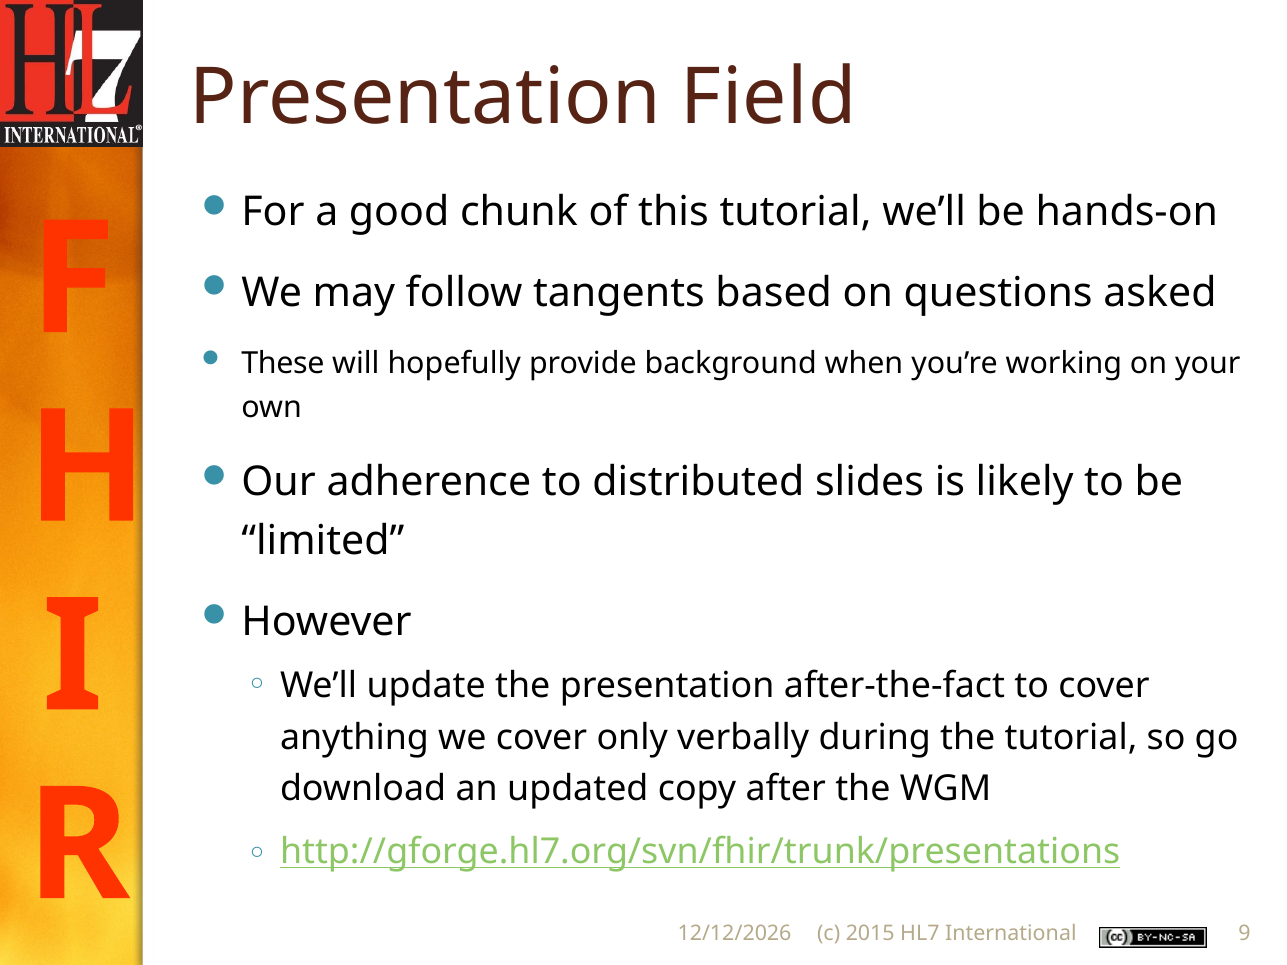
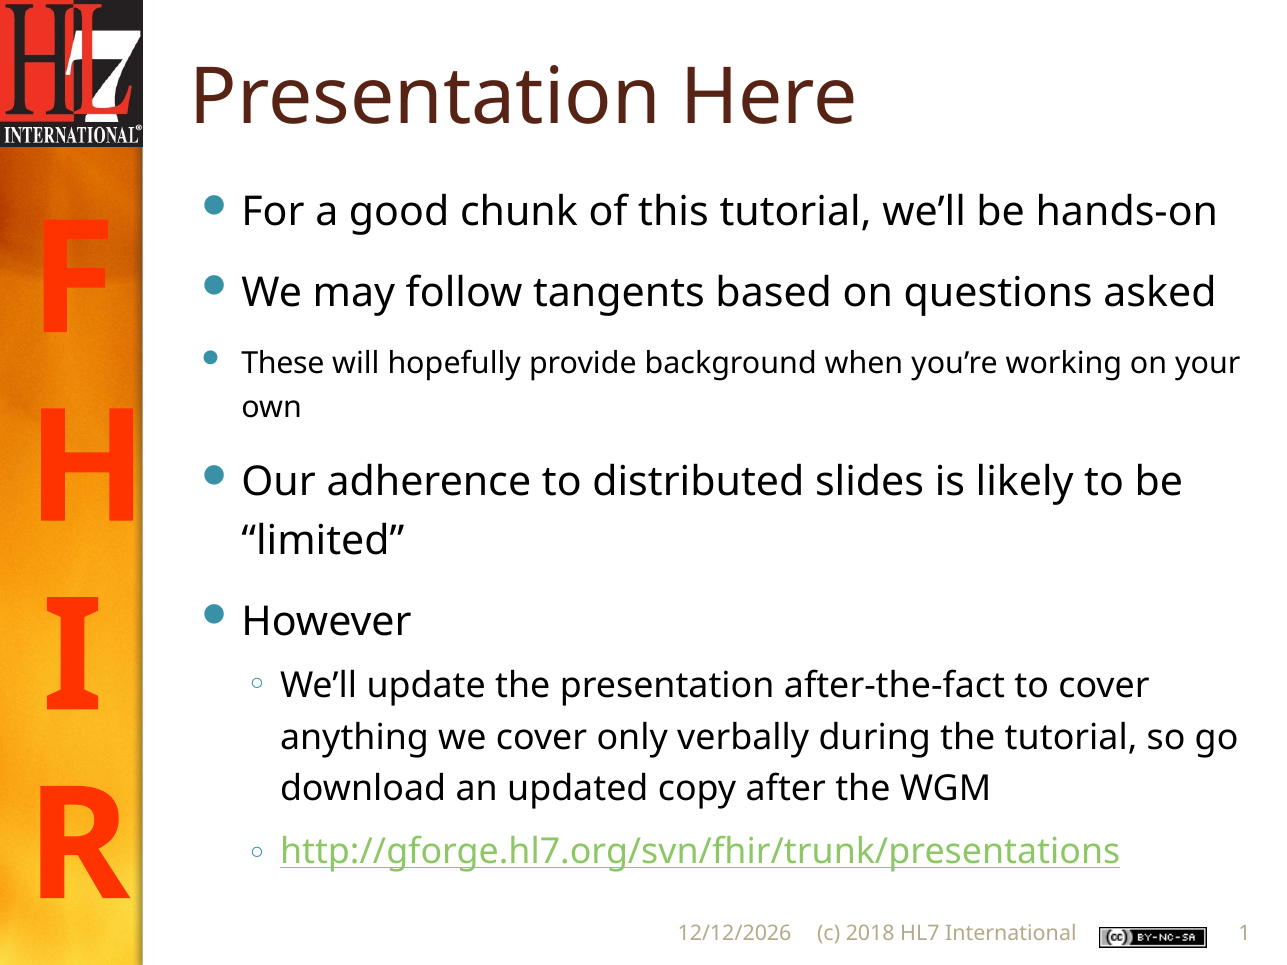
Field: Field -> Here (770, 98)
2015: 2015 -> 2018 (870, 933)
9: 9 -> 1 (1245, 933)
